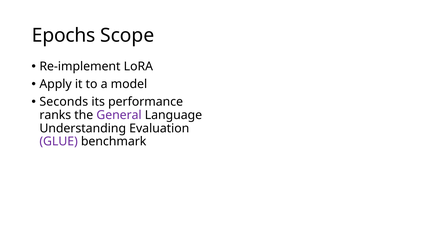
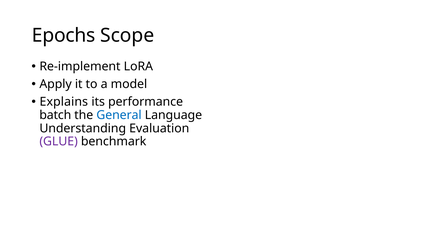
Seconds: Seconds -> Explains (64, 102)
ranks: ranks -> batch (55, 115)
General colour: purple -> blue (119, 115)
